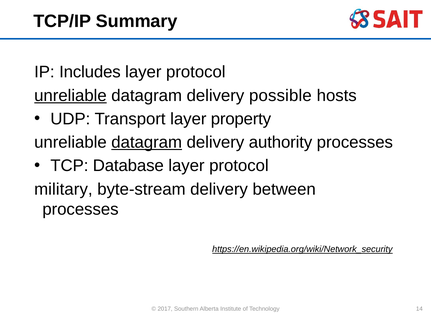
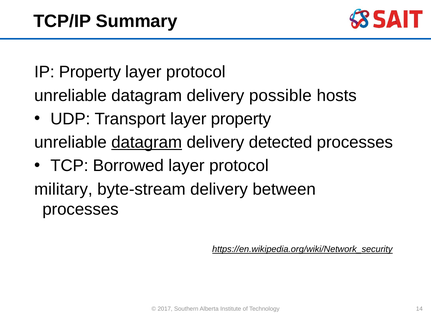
IP Includes: Includes -> Property (90, 72)
unreliable underline: present -> none (70, 96)
authority: authority -> detected (281, 142)
Database: Database -> Borrowed (128, 166)
